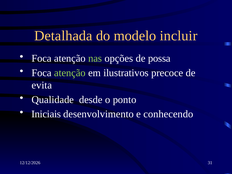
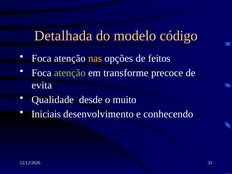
incluir: incluir -> código (179, 36)
nas colour: light green -> yellow (95, 58)
possa: possa -> feitos (159, 58)
ilustrativos: ilustrativos -> transforme (126, 73)
ponto: ponto -> muito (125, 100)
